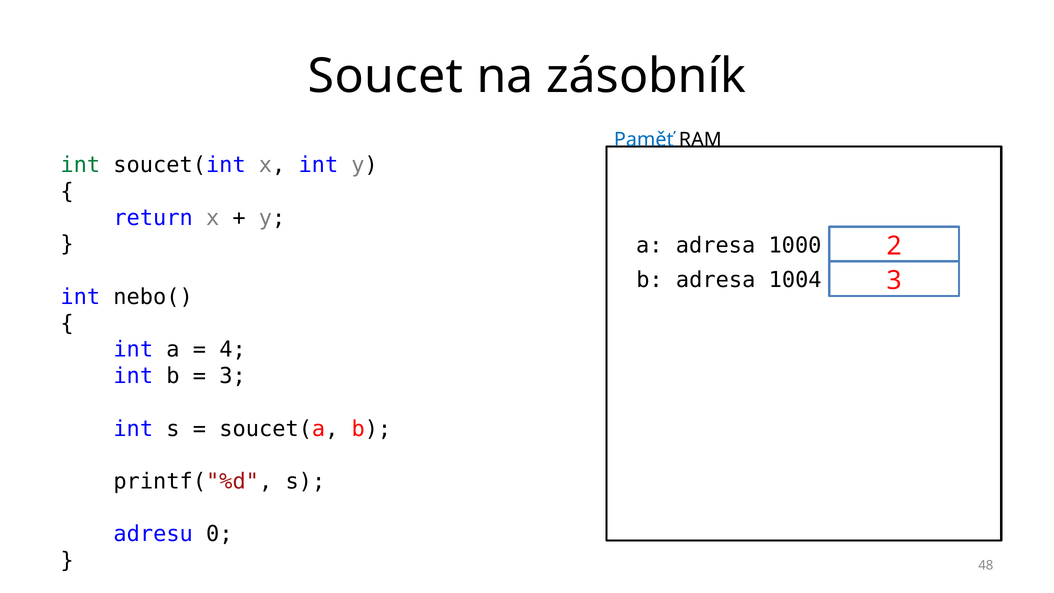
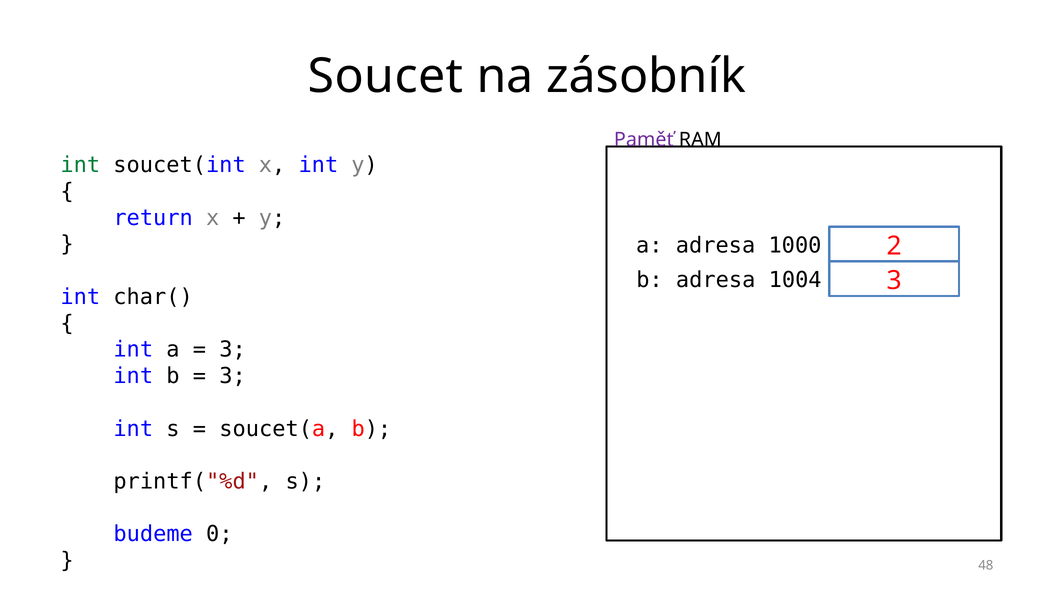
Paměť colour: blue -> purple (644, 140)
nebo(: nebo( -> char( (153, 297)
4: 4 -> 3 (233, 350)
adresu: adresu -> budeme (153, 534)
